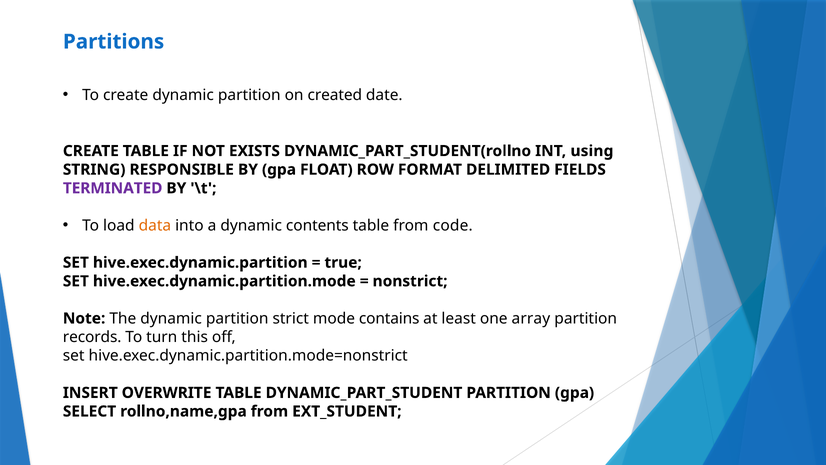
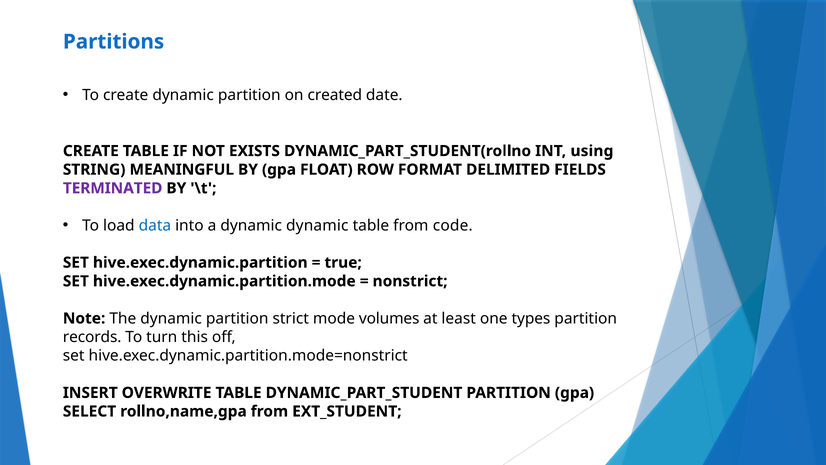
RESPONSIBLE: RESPONSIBLE -> MEANINGFUL (182, 169)
data colour: orange -> blue (155, 225)
dynamic contents: contents -> dynamic (317, 225)
contains: contains -> volumes (389, 318)
array: array -> types (531, 318)
